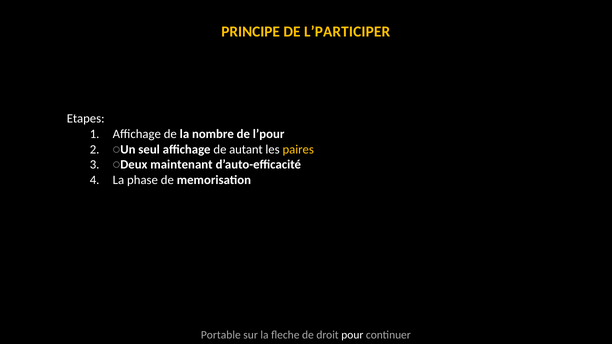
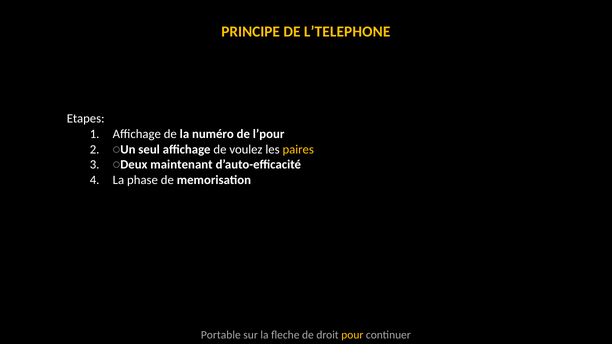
L’PARTICIPER: L’PARTICIPER -> L’TELEPHONE (347, 32)
nombre: nombre -> numéro (213, 134)
autant: autant -> voulez (246, 149)
pour colour: white -> yellow (352, 335)
